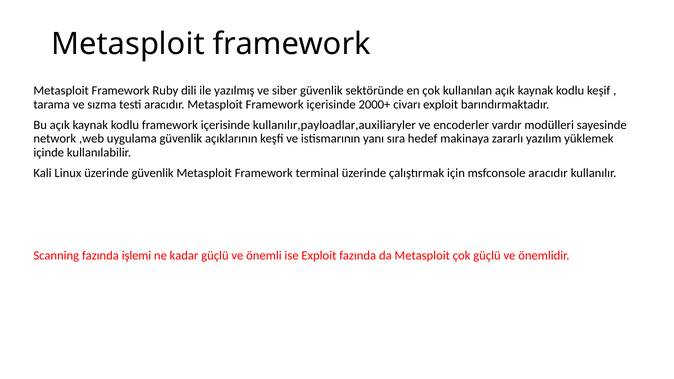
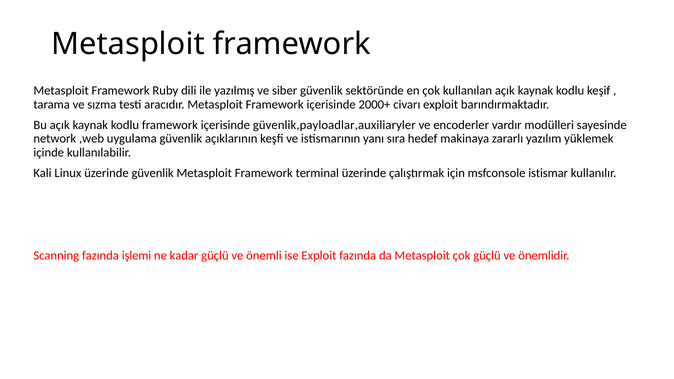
kullanılır,payloadlar,auxiliaryler: kullanılır,payloadlar,auxiliaryler -> güvenlik,payloadlar,auxiliaryler (334, 125)
msfconsole aracıdır: aracıdır -> istismar (548, 173)
